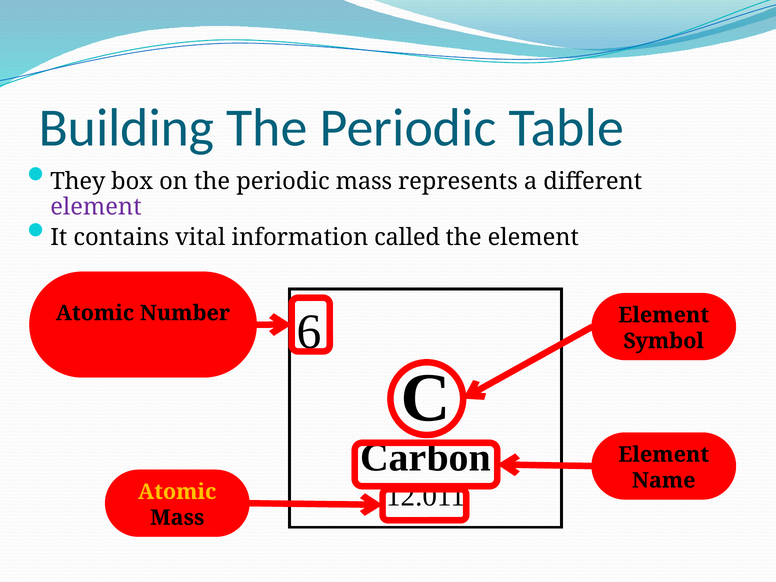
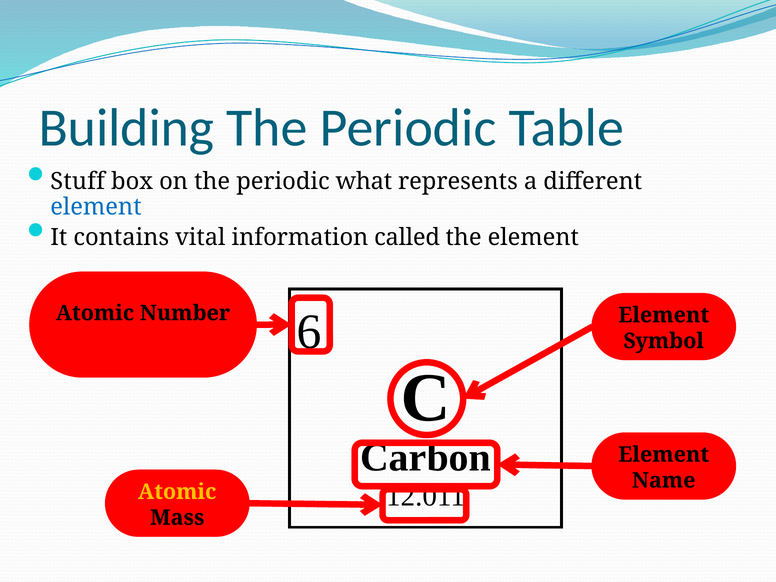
They: They -> Stuff (78, 181)
periodic mass: mass -> what (364, 181)
element colour: purple -> blue (96, 207)
